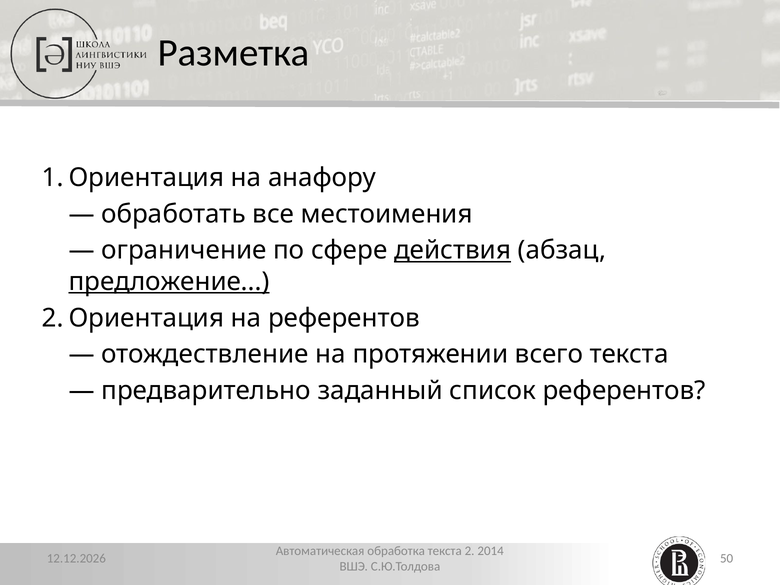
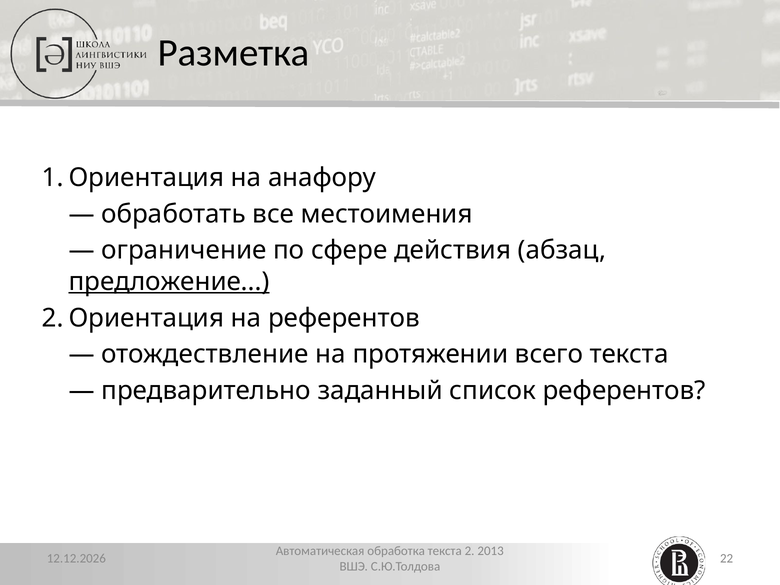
действия underline: present -> none (453, 250)
2014: 2014 -> 2013 (491, 551)
50: 50 -> 22 (727, 559)
